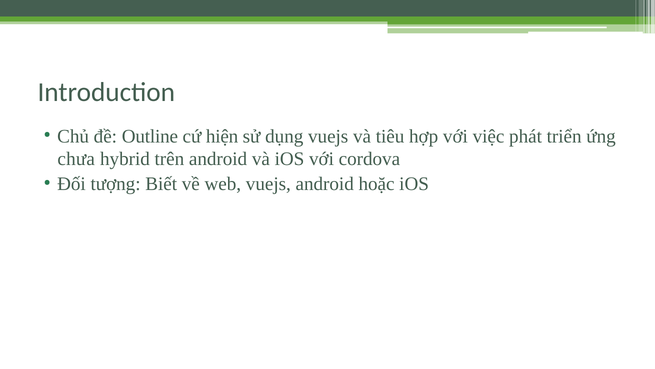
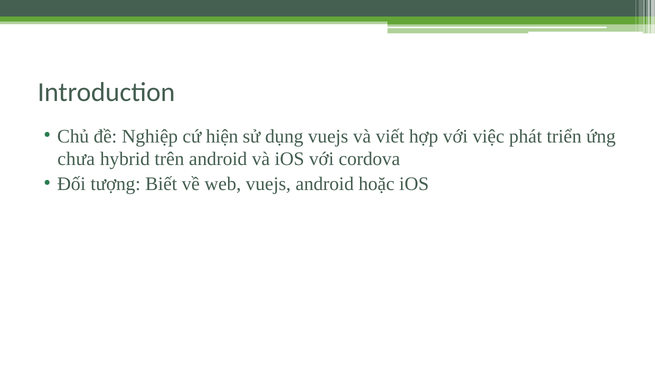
Outline: Outline -> Nghiệp (150, 136)
tiêu: tiêu -> viết (390, 136)
